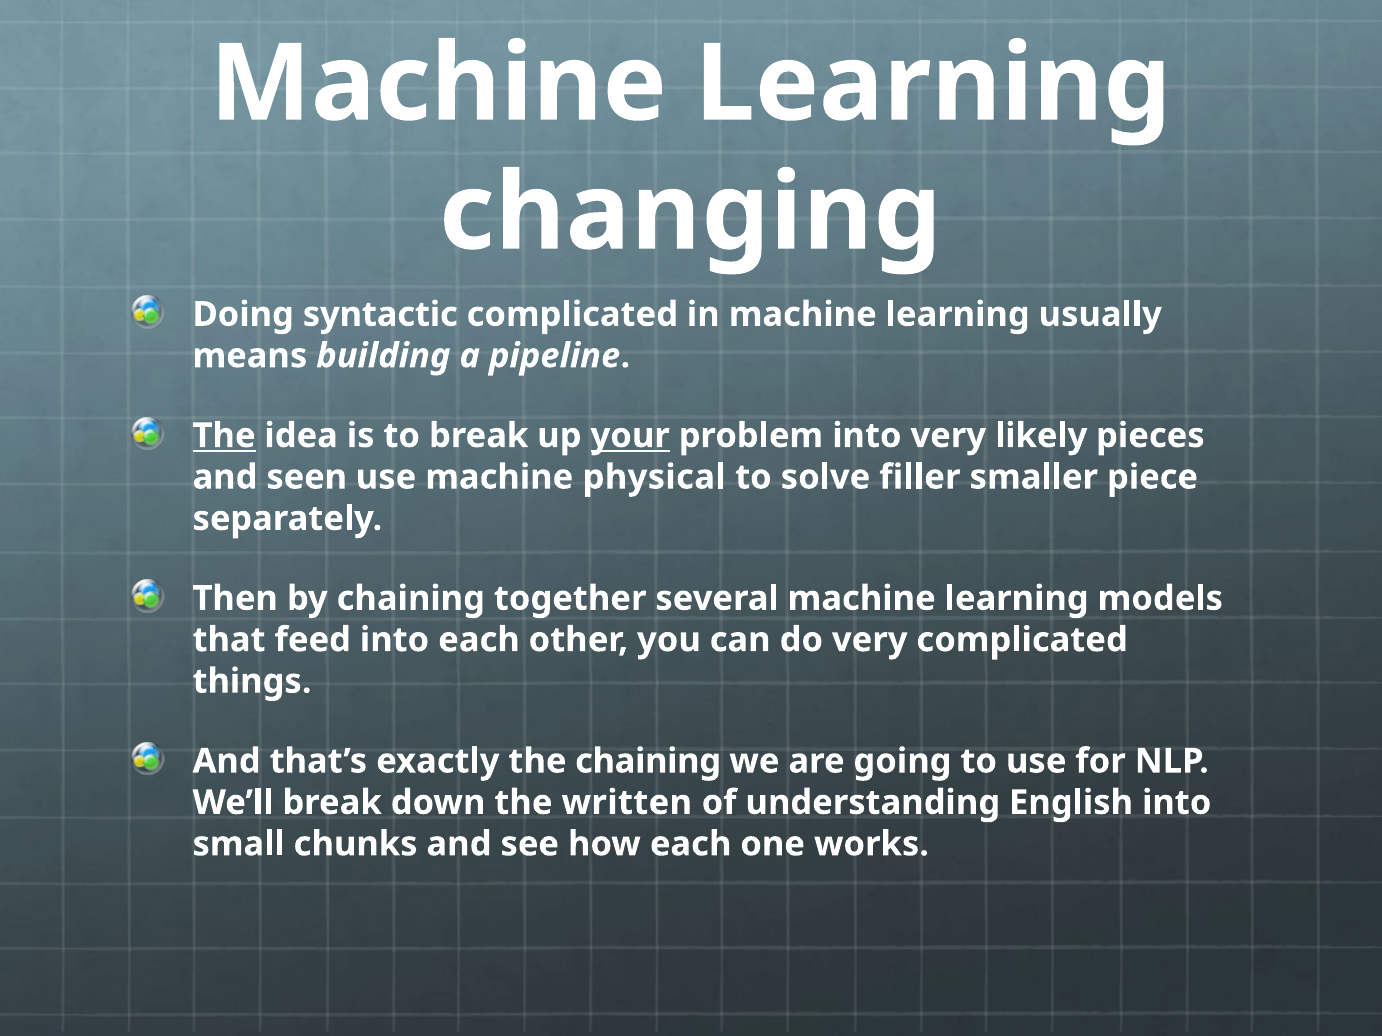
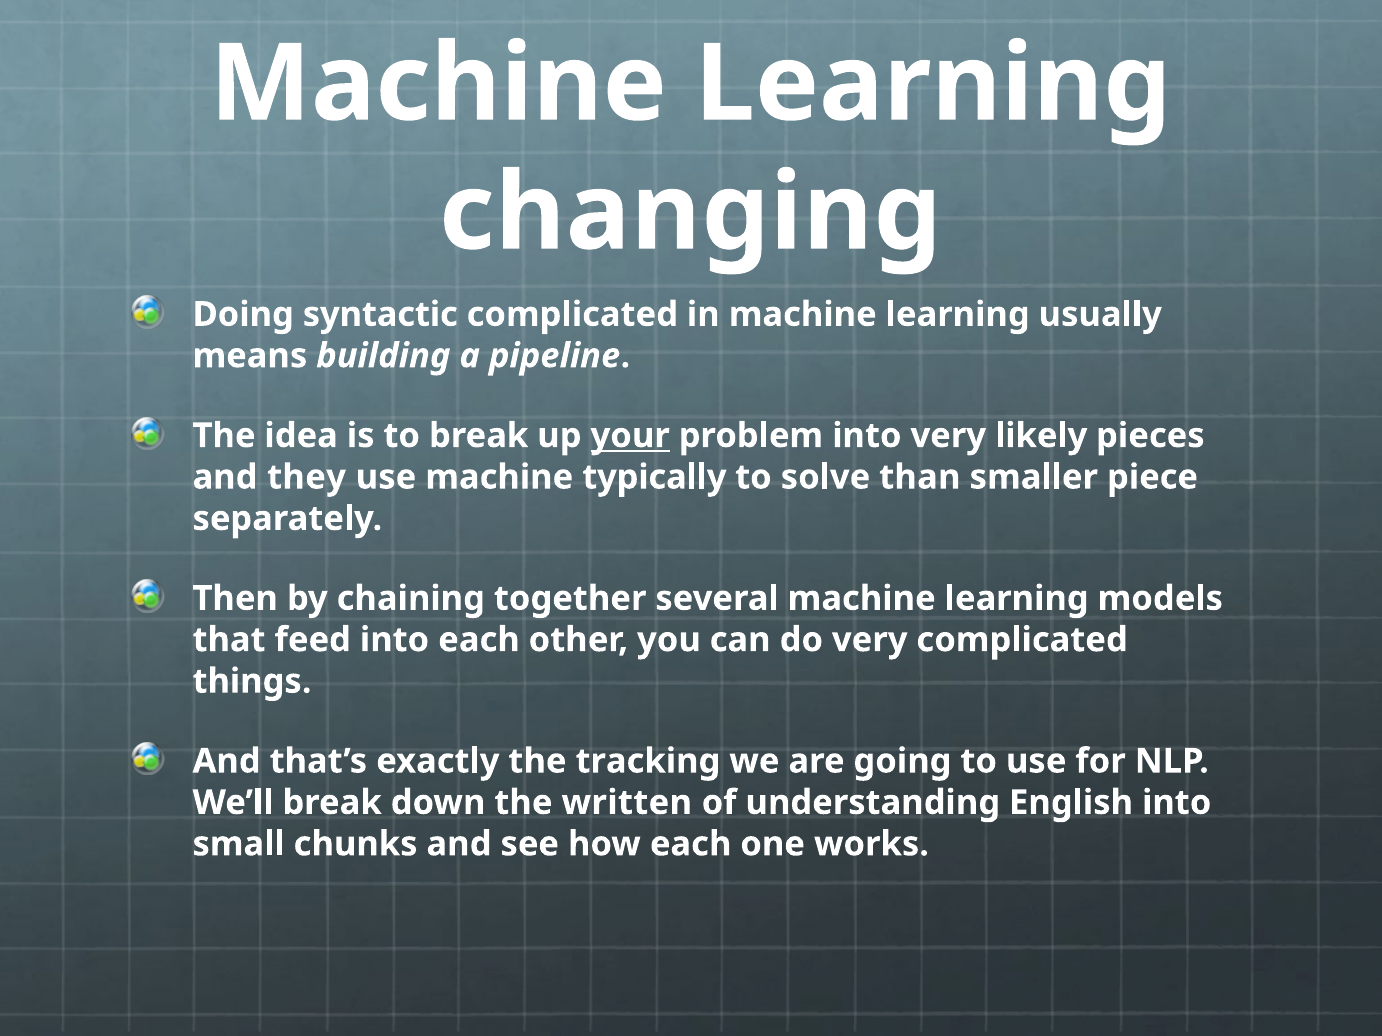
The underline: present -> none (224, 436)
seen: seen -> they (307, 477)
physical: physical -> typically (654, 477)
filler: filler -> than (920, 477)
the chaining: chaining -> tracking (648, 761)
